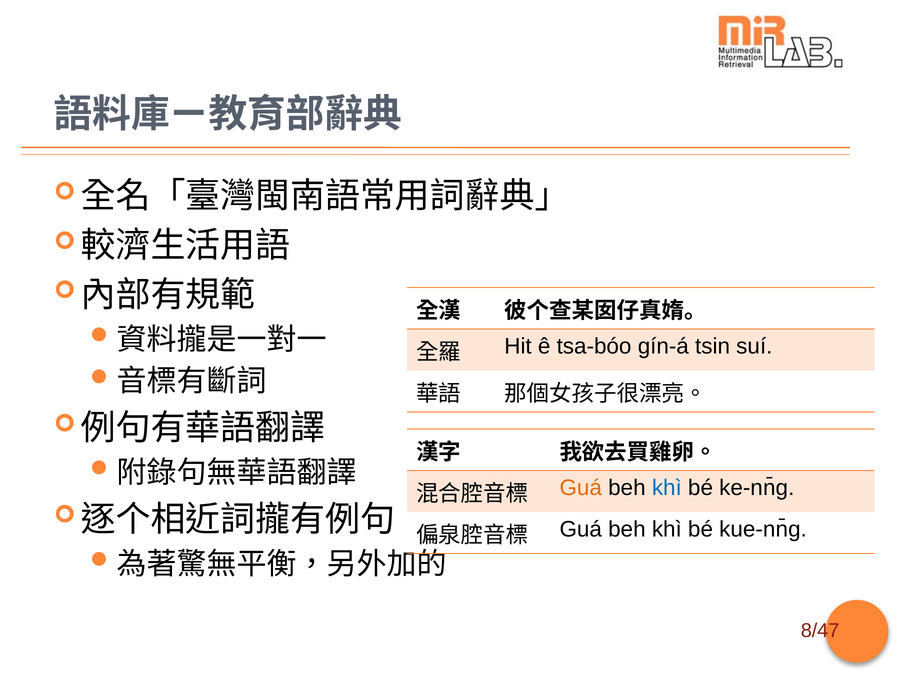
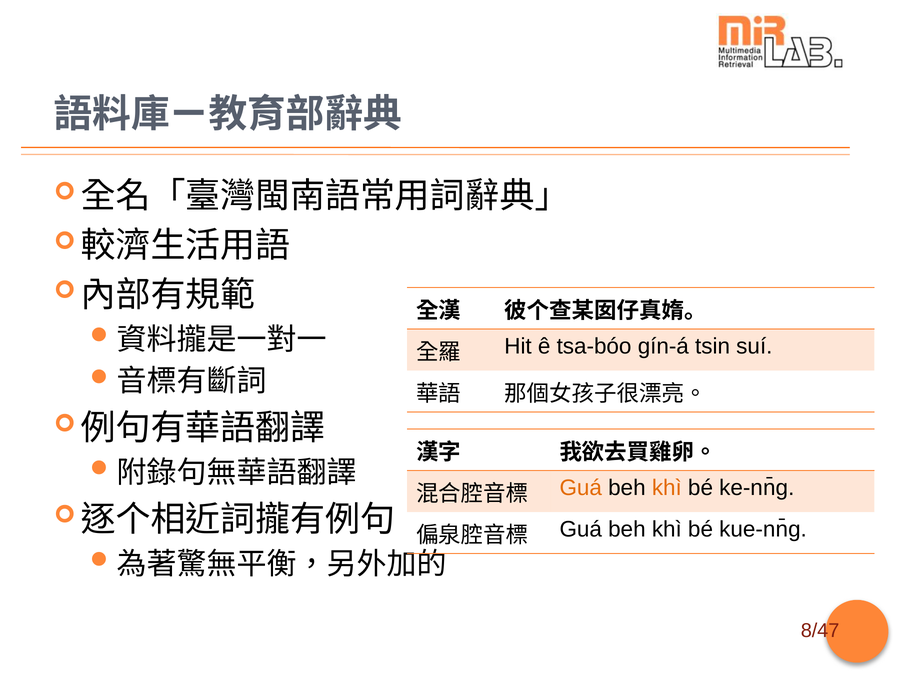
khì colour: blue -> orange (667, 488)
